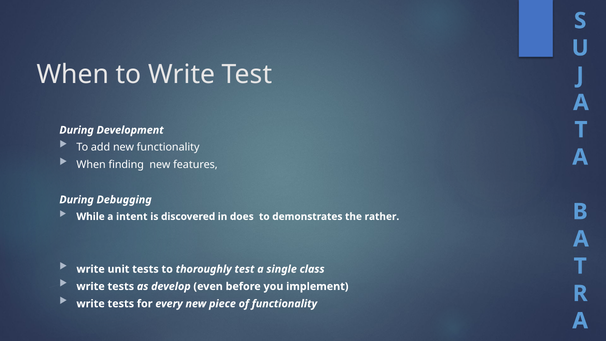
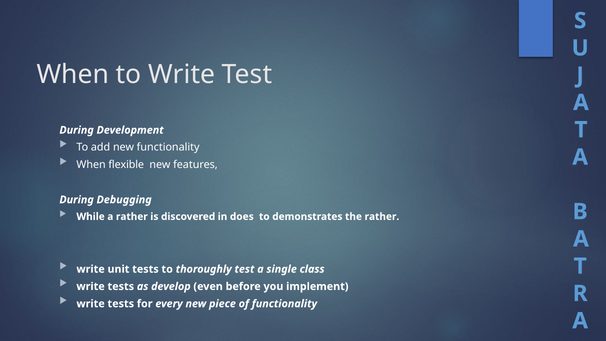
finding: finding -> flexible (126, 165)
a intent: intent -> rather (132, 216)
